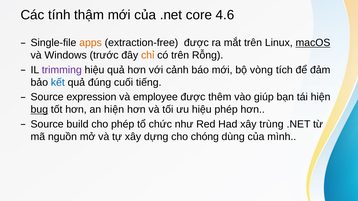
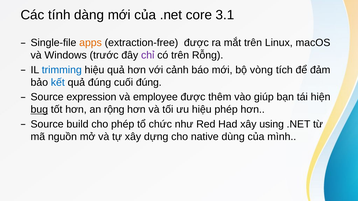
thậm: thậm -> dàng (89, 15)
4.6: 4.6 -> 3.1 (225, 15)
macOS underline: present -> none (313, 43)
chỉ colour: orange -> purple (148, 55)
trimming colour: purple -> blue (62, 70)
cuối tiếng: tiếng -> đúng (149, 83)
an hiện: hiện -> rộng (114, 110)
trùng: trùng -> using (272, 124)
chóng: chóng -> native (205, 137)
